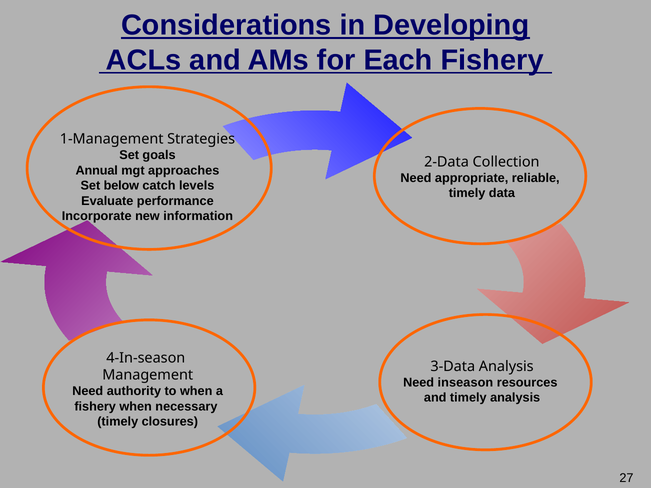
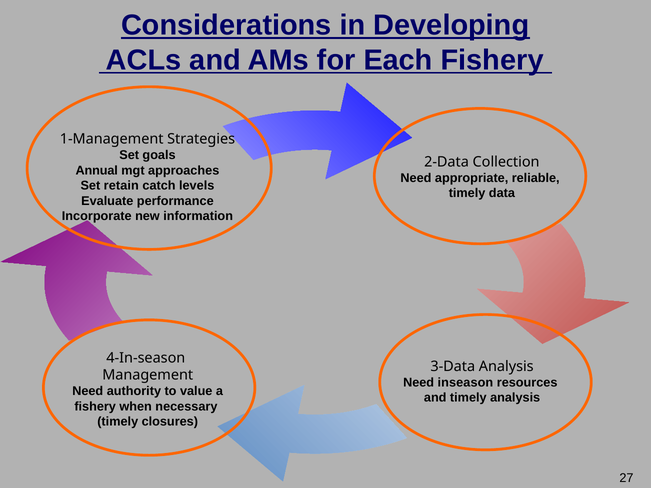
below: below -> retain (121, 186)
to when: when -> value (196, 391)
